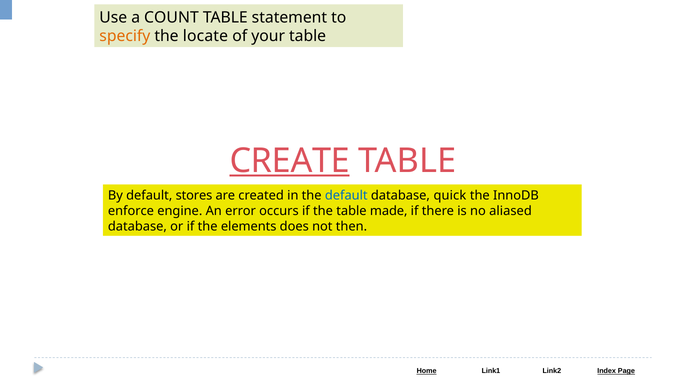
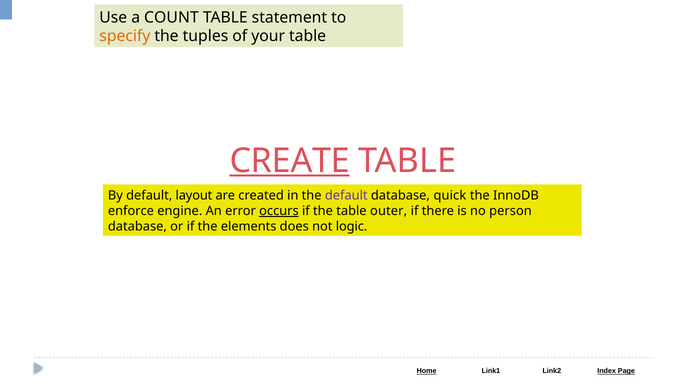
locate: locate -> tuples (205, 36)
stores: stores -> layout (194, 195)
default colour: blue -> purple (346, 195)
occurs underline: none -> present (279, 211)
made: made -> outer (389, 211)
aliased: aliased -> person (510, 211)
then: then -> logic (352, 226)
